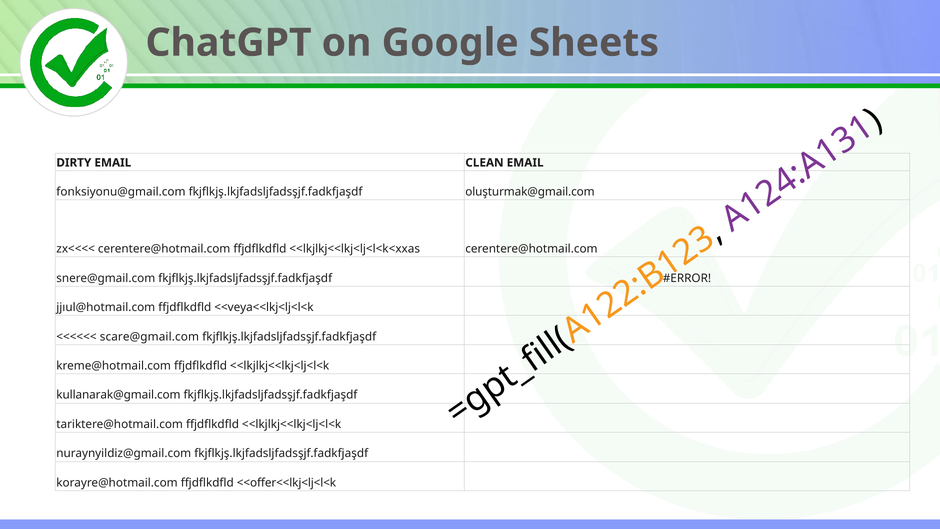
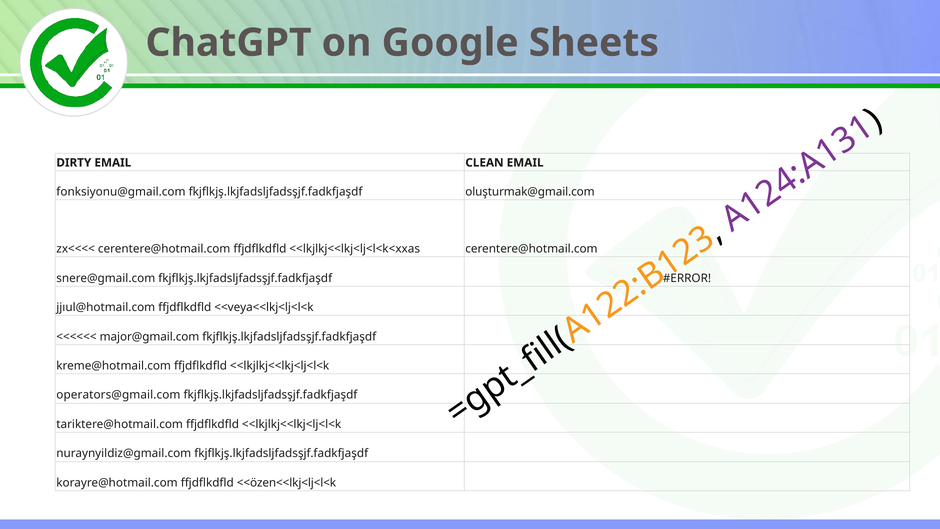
scare@gmail.com: scare@gmail.com -> major@gmail.com (149, 336)
kullanarak@gmail.com: kullanarak@gmail.com -> operators@gmail.com (118, 395)
<<offer<<lkj<lj<l<k: <<offer<<lkj<lj<l<k -> <<özen<<lkj<lj<l<k (286, 483)
